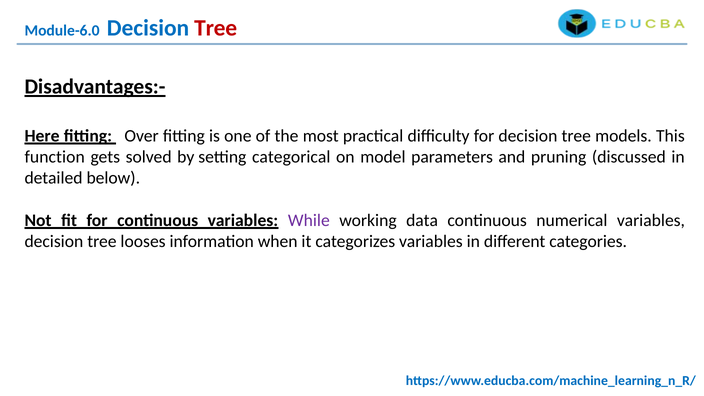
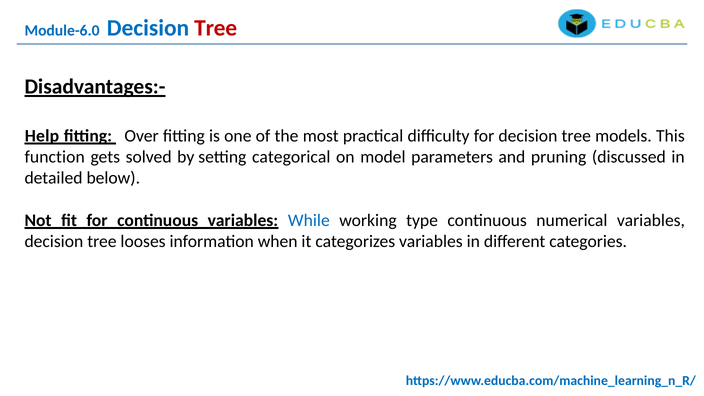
Here: Here -> Help (42, 136)
While colour: purple -> blue (309, 220)
data: data -> type (422, 220)
